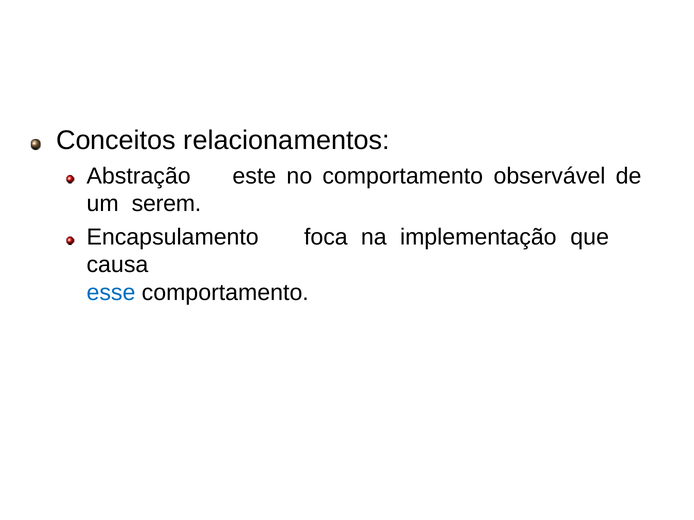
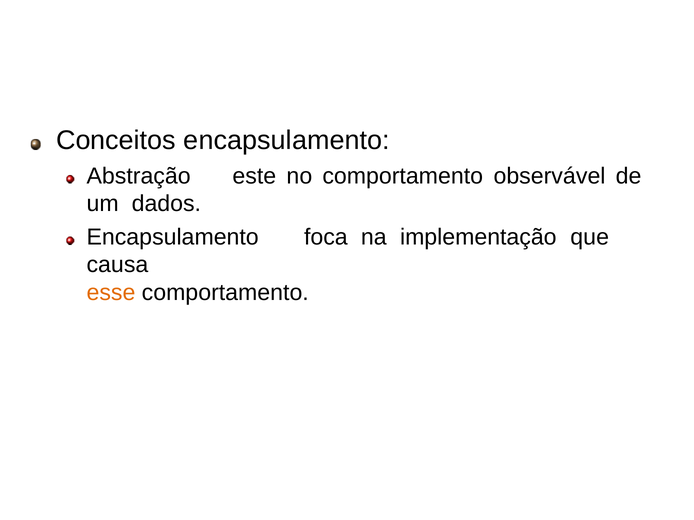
Conceitos relacionamentos: relacionamentos -> encapsulamento (287, 141)
serem: serem -> dados (166, 204)
esse colour: blue -> orange (111, 293)
